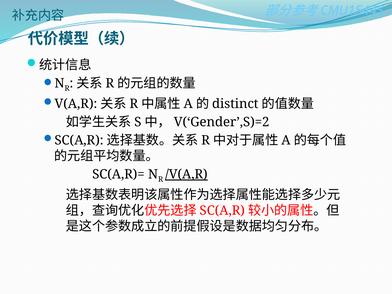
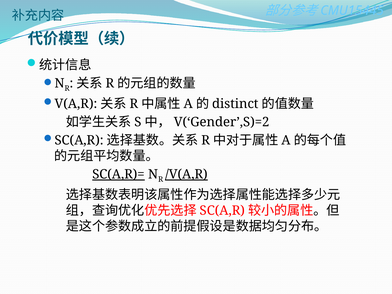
SC(A,R)= underline: none -> present (119, 174)
